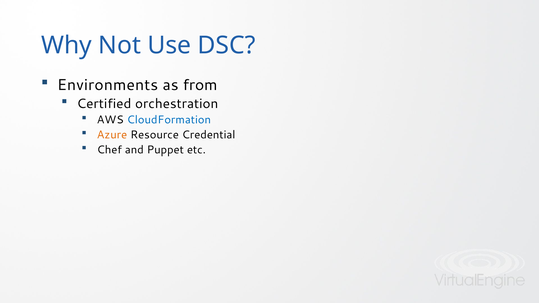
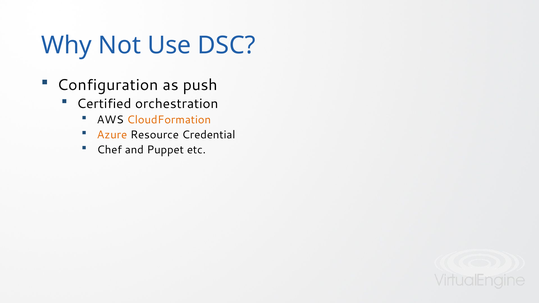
Environments: Environments -> Configuration (108, 85)
from: from -> push (200, 85)
CloudFormation colour: blue -> orange (169, 120)
